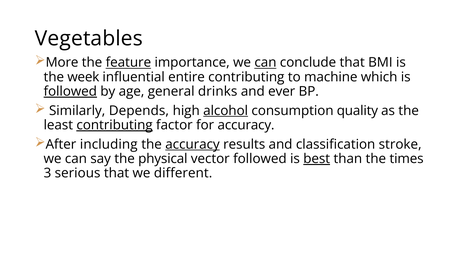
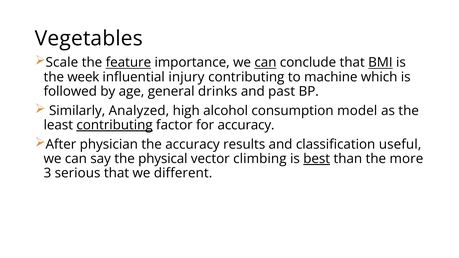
More: More -> Scale (62, 63)
BMI underline: none -> present (380, 63)
entire: entire -> injury (186, 77)
followed underline: present -> none (70, 91)
ever: ever -> past (282, 91)
Depends: Depends -> Analyzed (139, 111)
alcohol underline: present -> none (226, 111)
quality: quality -> model (357, 111)
including: including -> physician (109, 144)
accuracy underline: present -> none (193, 144)
stroke: stroke -> useful (400, 144)
vector followed: followed -> climbing (260, 159)
times: times -> more (406, 159)
